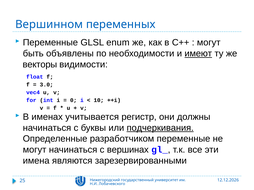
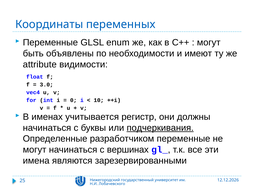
Вершинном: Вершинном -> Координаты (49, 24)
имеют underline: present -> none (198, 54)
векторы: векторы -> attribute (40, 65)
